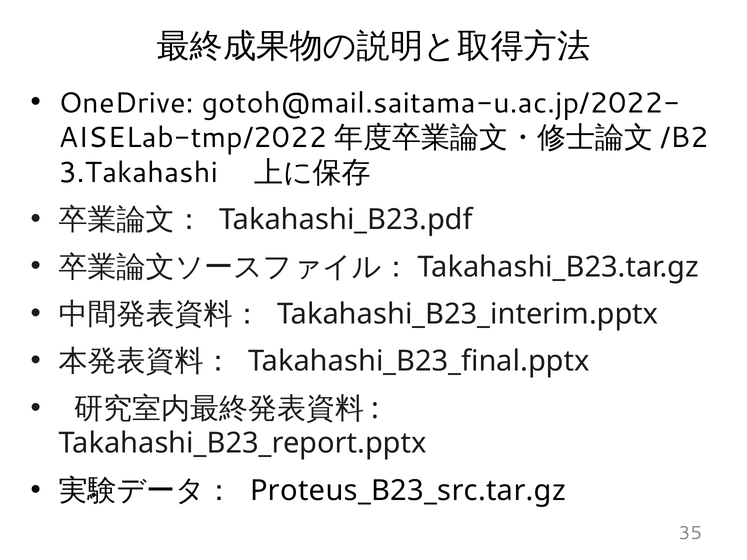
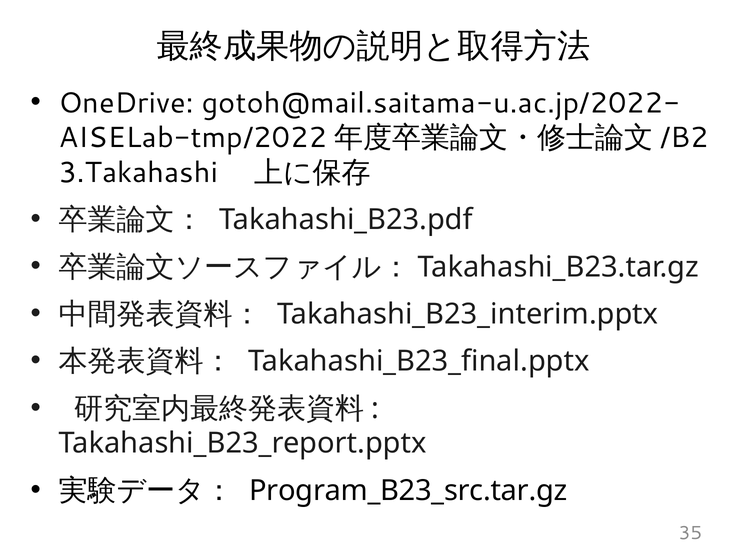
Proteus_B23_src.tar.gz: Proteus_B23_src.tar.gz -> Program_B23_src.tar.gz (408, 491)
